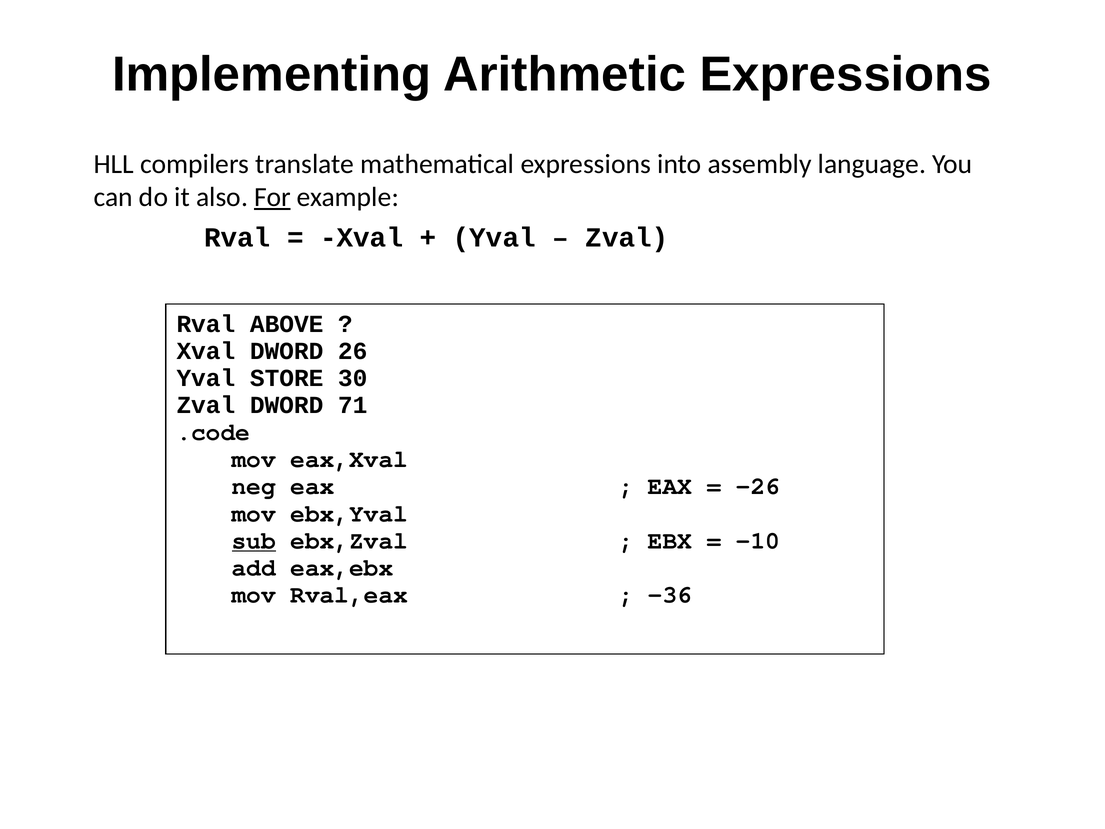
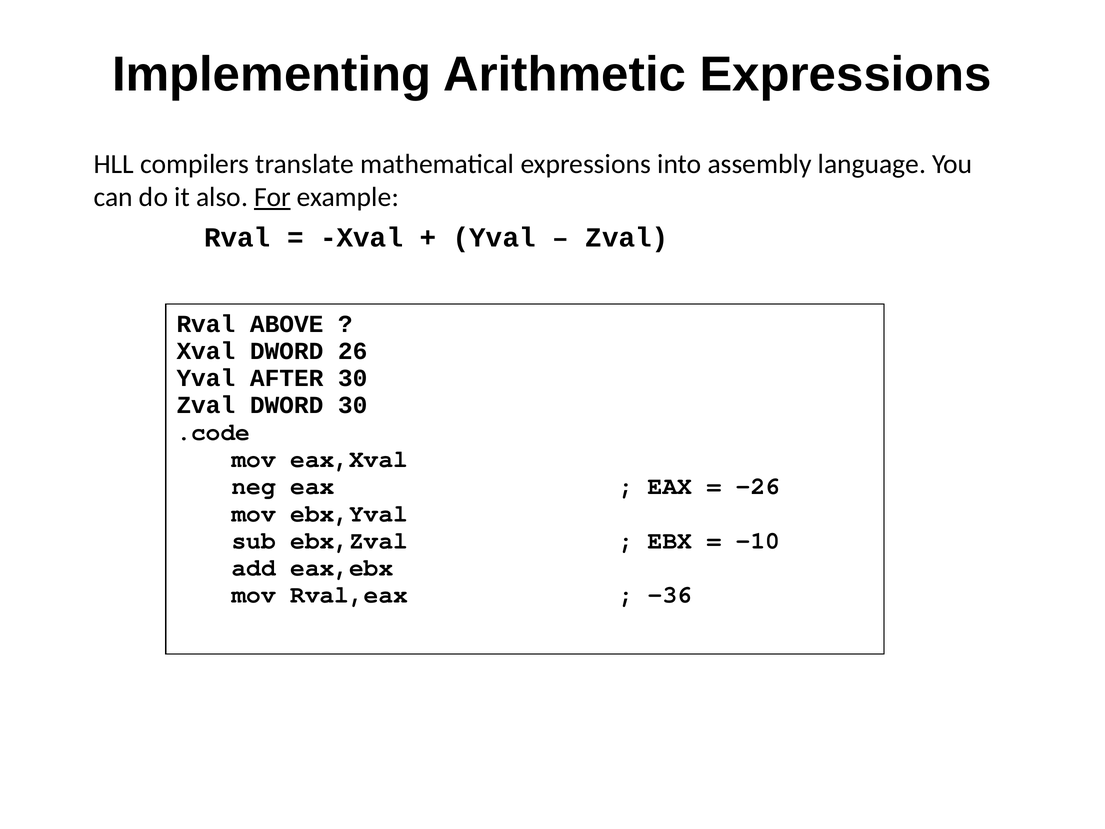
STORE: STORE -> AFTER (287, 378)
DWORD 71: 71 -> 30 (353, 405)
sub underline: present -> none (254, 540)
